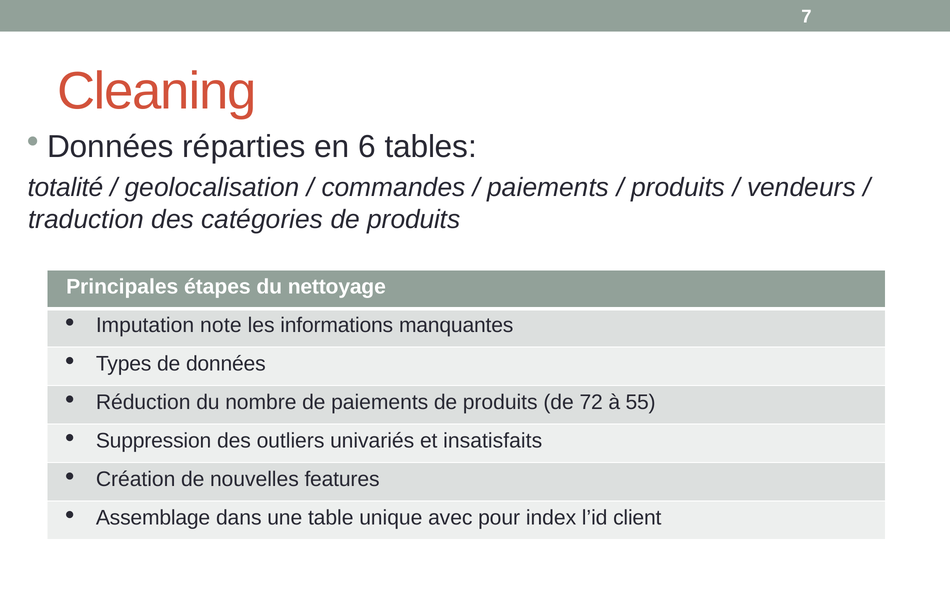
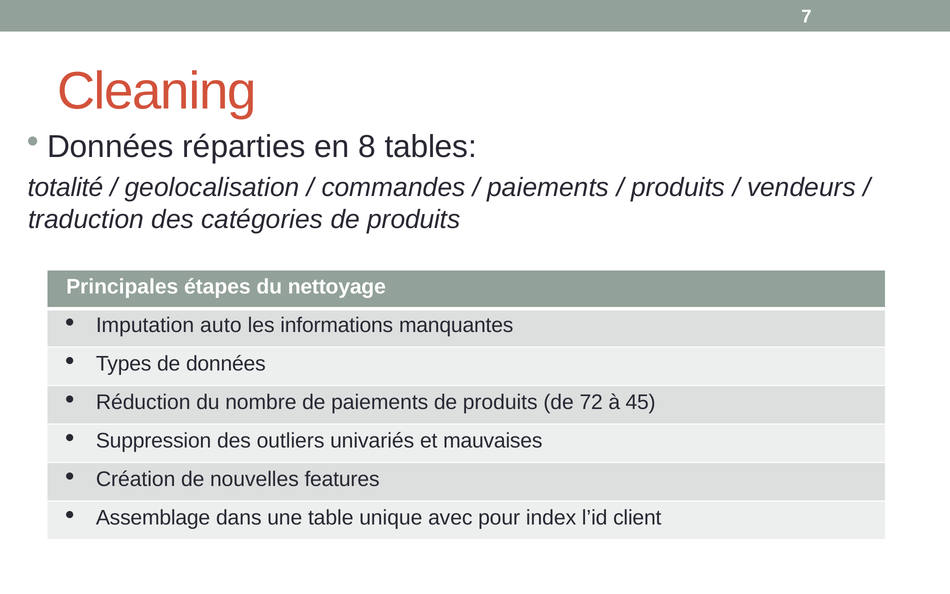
6: 6 -> 8 (367, 147)
note: note -> auto (221, 325)
55: 55 -> 45 (641, 402)
insatisfaits: insatisfaits -> mauvaises (493, 441)
